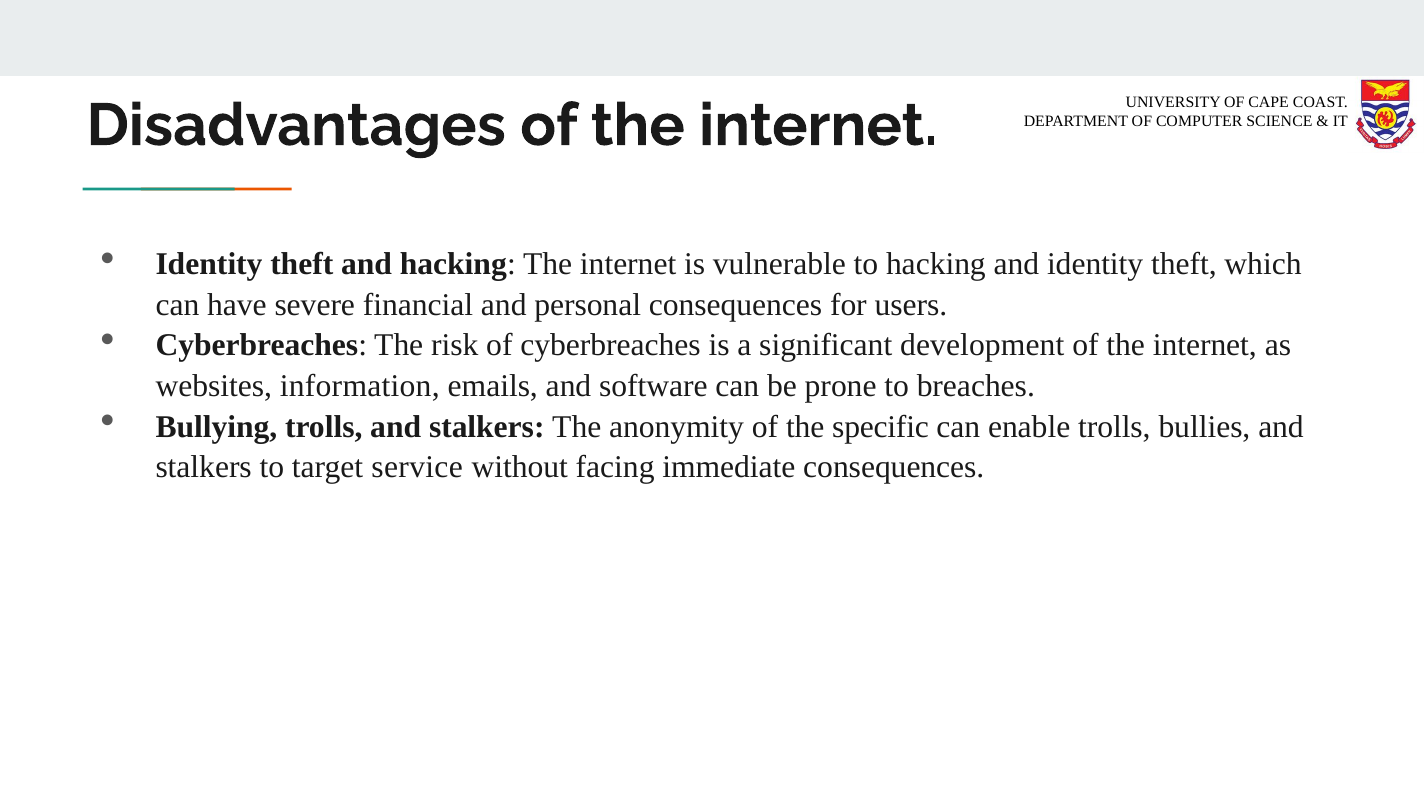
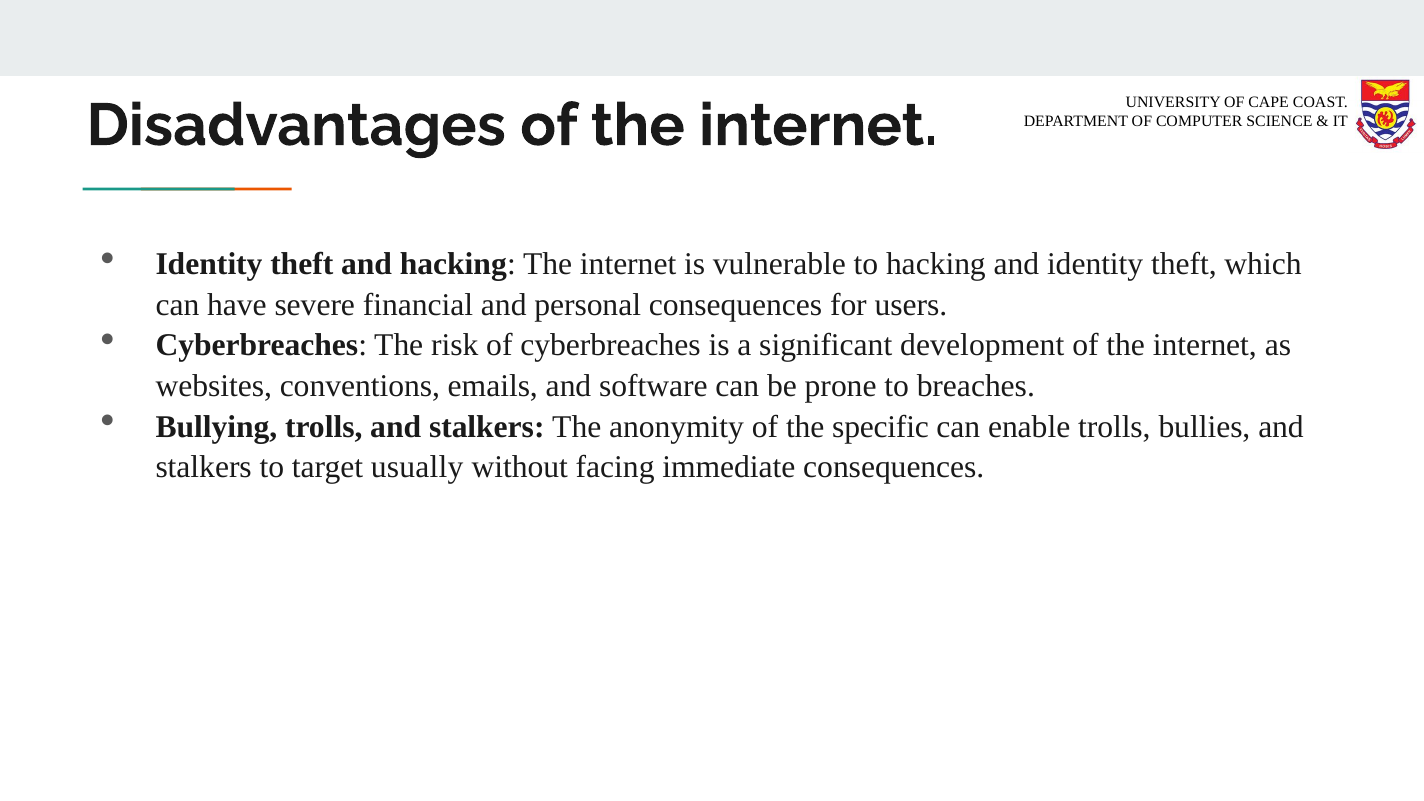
information: information -> conventions (360, 386)
service: service -> usually (417, 467)
